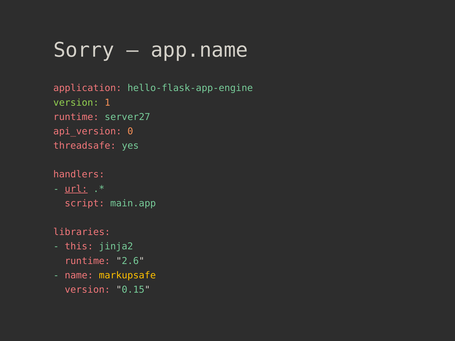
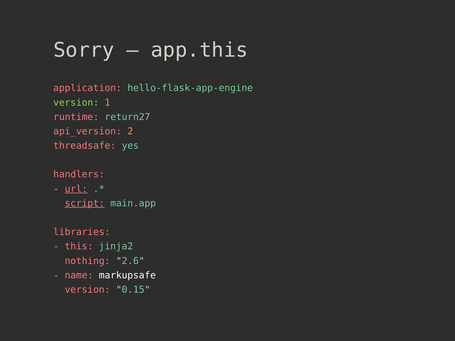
app.name: app.name -> app.this (199, 50)
server27: server27 -> return27 (127, 117)
0: 0 -> 2 (130, 131)
script underline: none -> present (85, 203)
runtime: runtime -> nothing (87, 261)
markupsafe colour: yellow -> white (127, 275)
